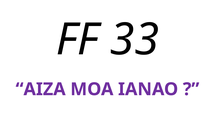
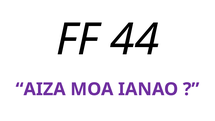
33: 33 -> 44 (135, 40)
